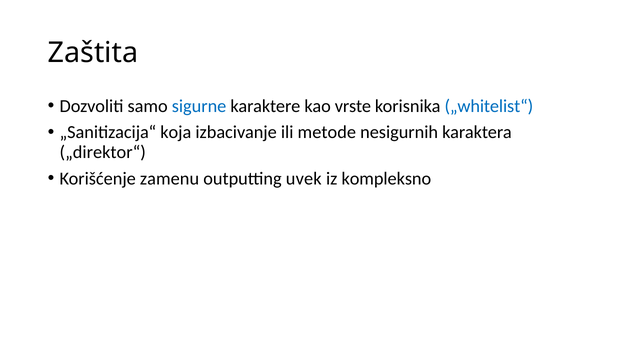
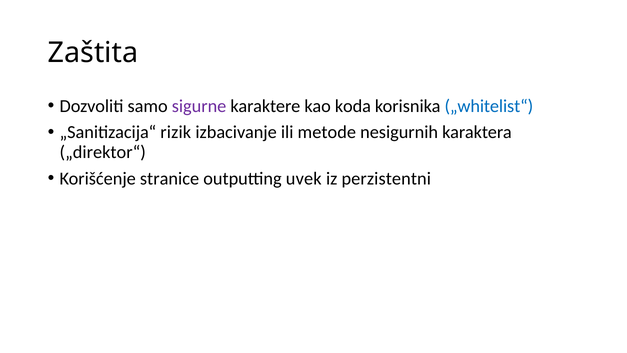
sigurne colour: blue -> purple (199, 106)
vrste: vrste -> koda (353, 106)
koja: koja -> rizik (176, 132)
zamenu: zamenu -> stranice (170, 178)
kompleksno: kompleksno -> perzistentni (386, 178)
